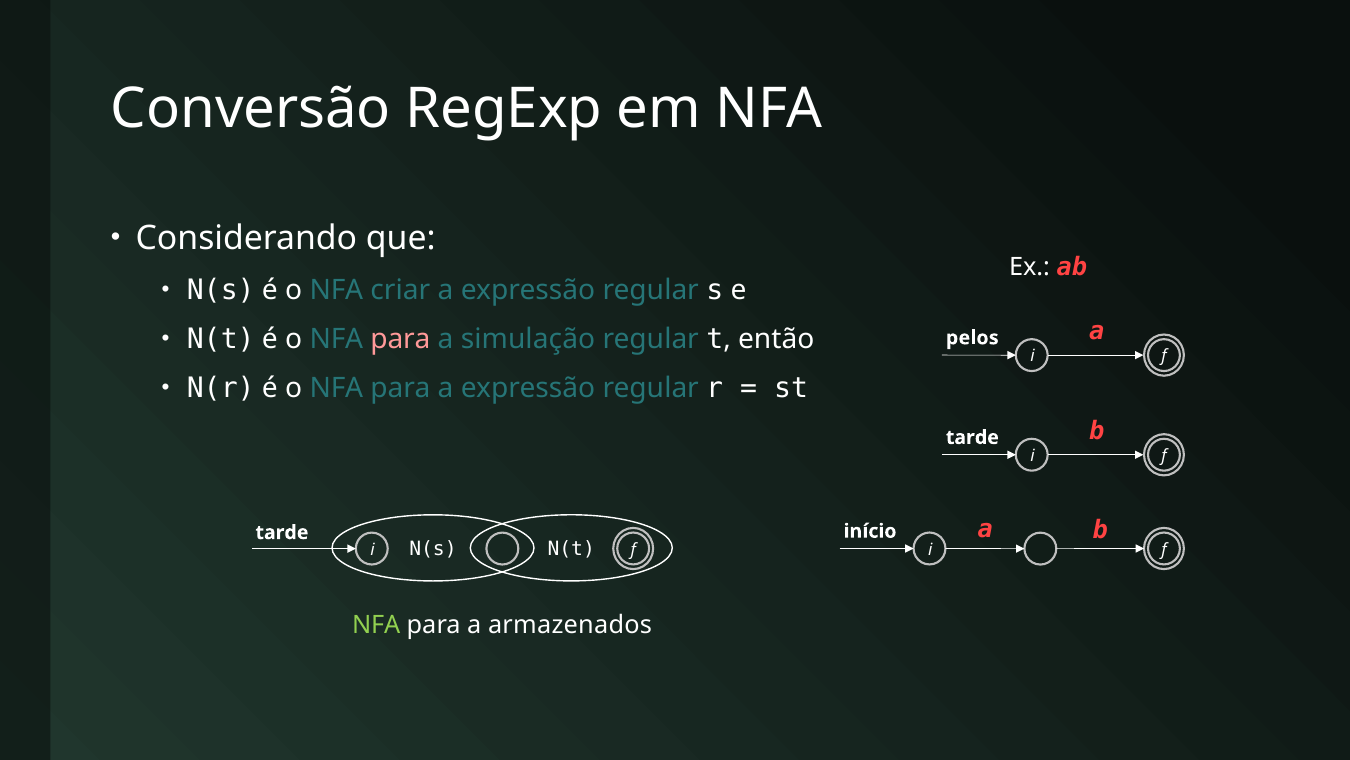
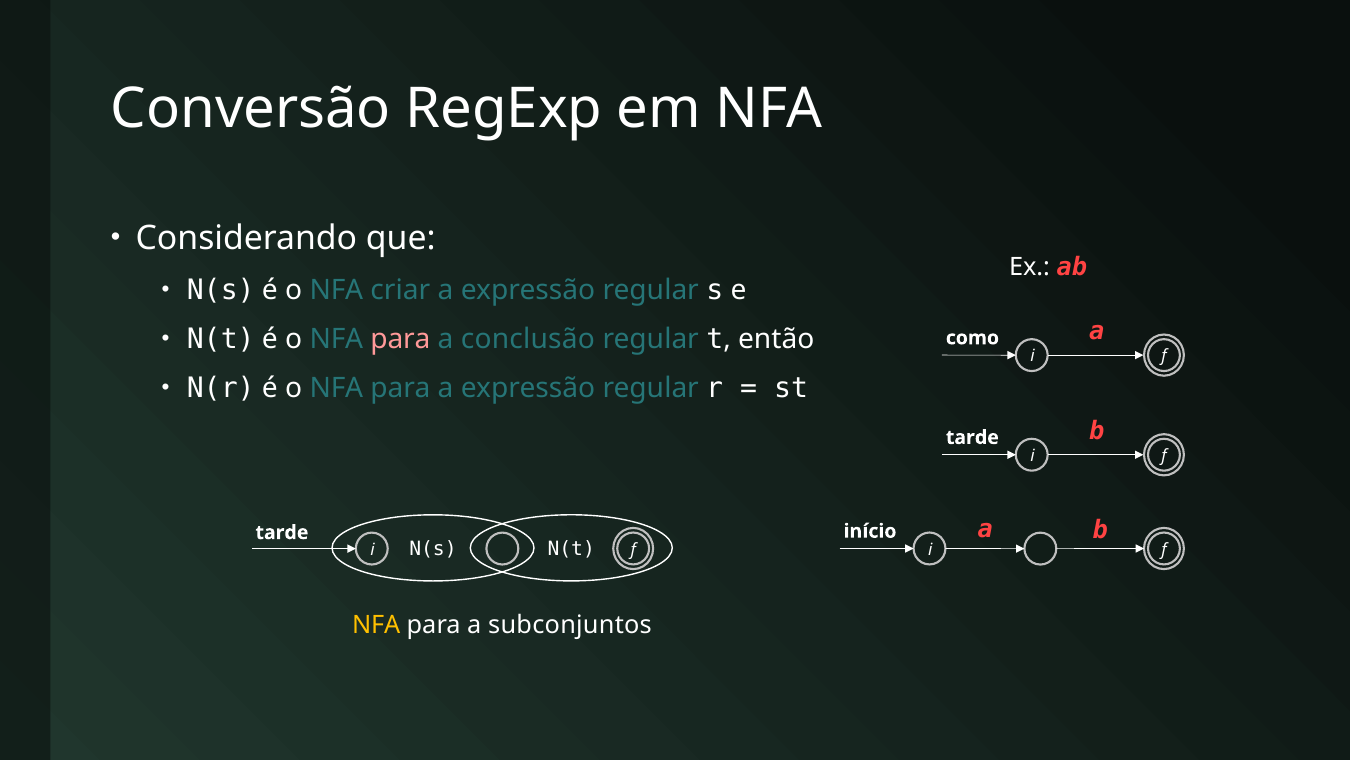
simulação: simulação -> conclusão (528, 339)
pelos: pelos -> como (972, 338)
NFA colour: light green -> yellow (376, 625)
armazenados: armazenados -> subconjuntos (570, 625)
